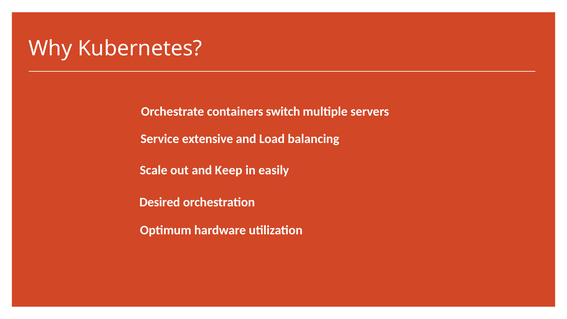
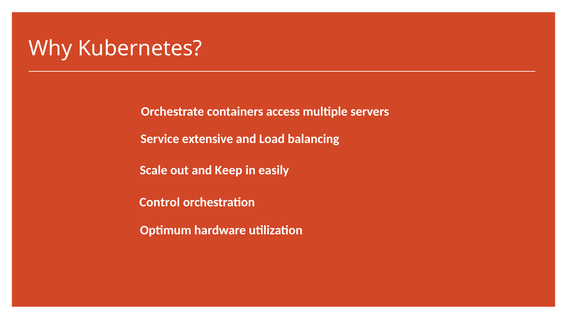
switch: switch -> access (283, 112)
Desired: Desired -> Control (160, 202)
